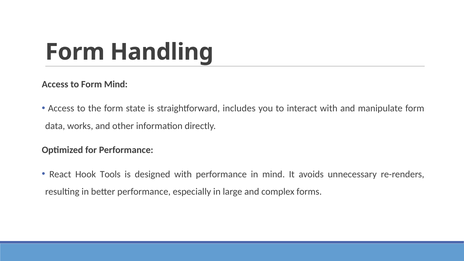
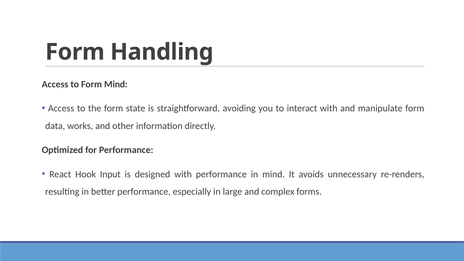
includes: includes -> avoiding (239, 108)
Tools: Tools -> Input (110, 174)
